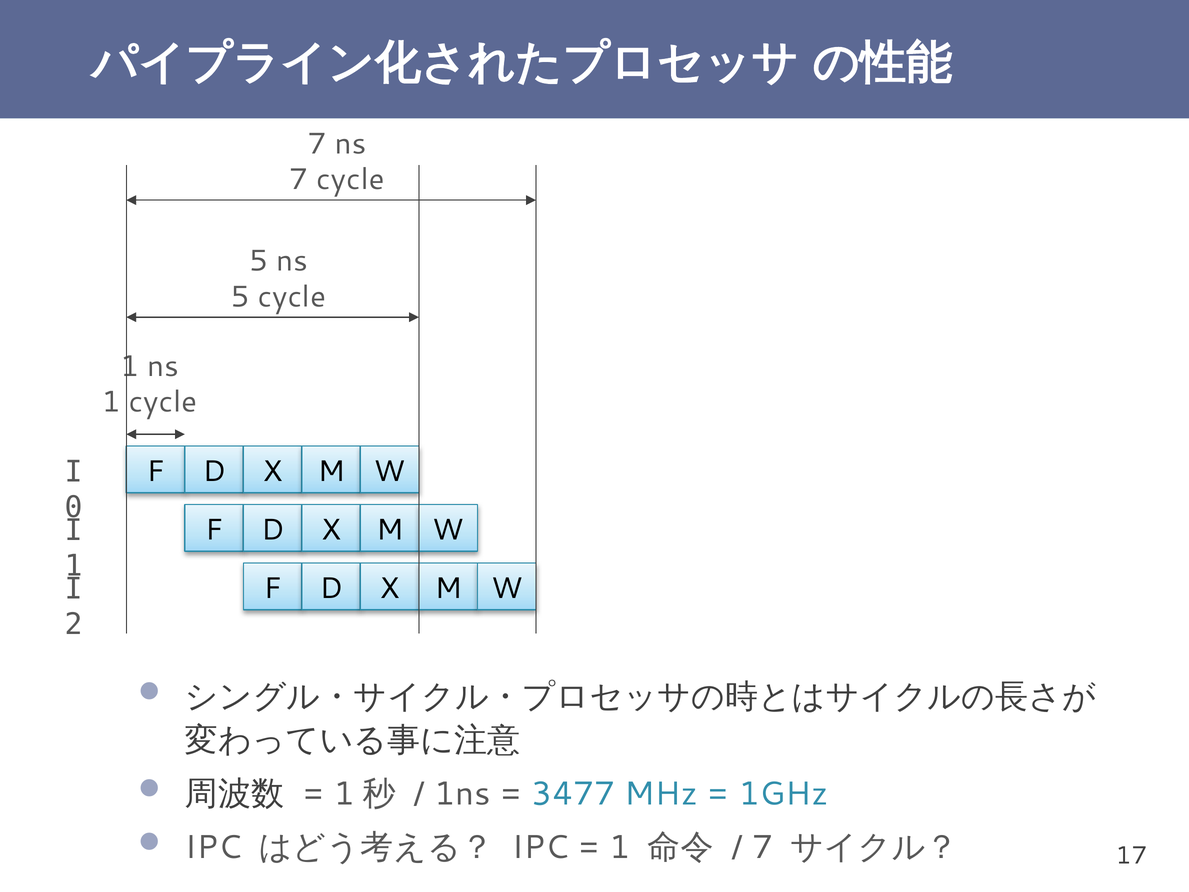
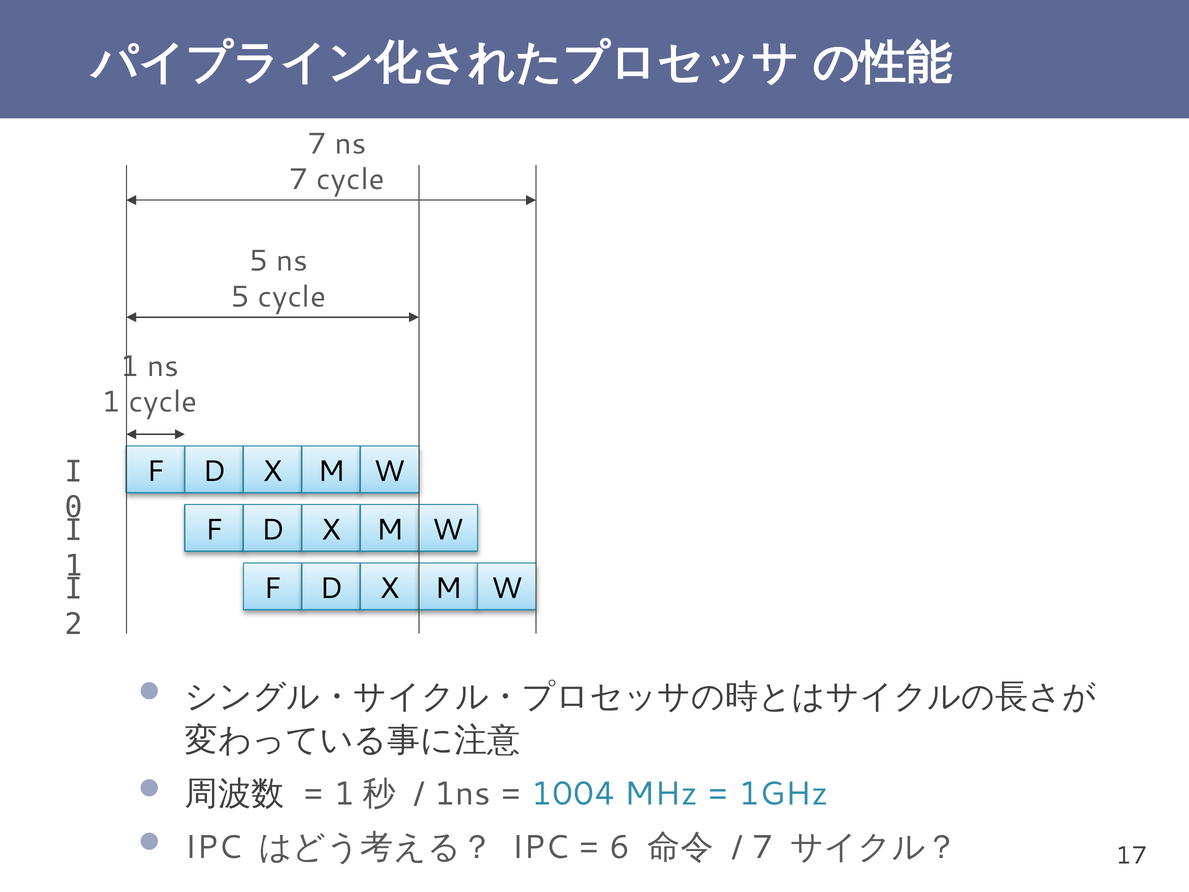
3477: 3477 -> 1004 (573, 794)
1: 1 -> 6 (620, 847)
